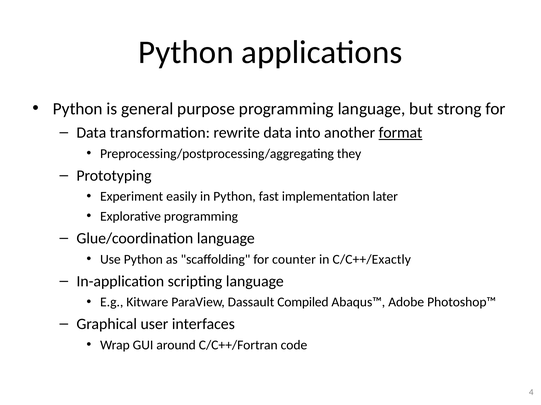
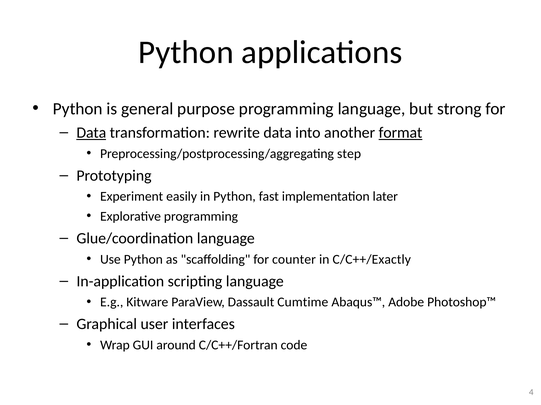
Data underline: none -> present (91, 133)
they: they -> step (349, 154)
Compiled: Compiled -> Cumtime (303, 303)
